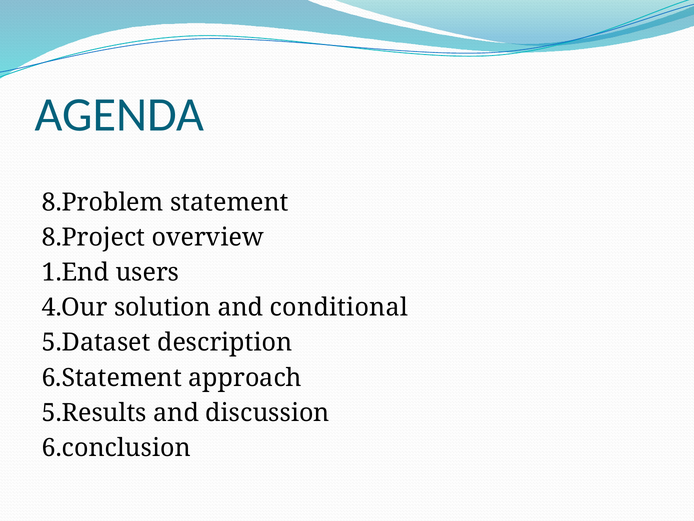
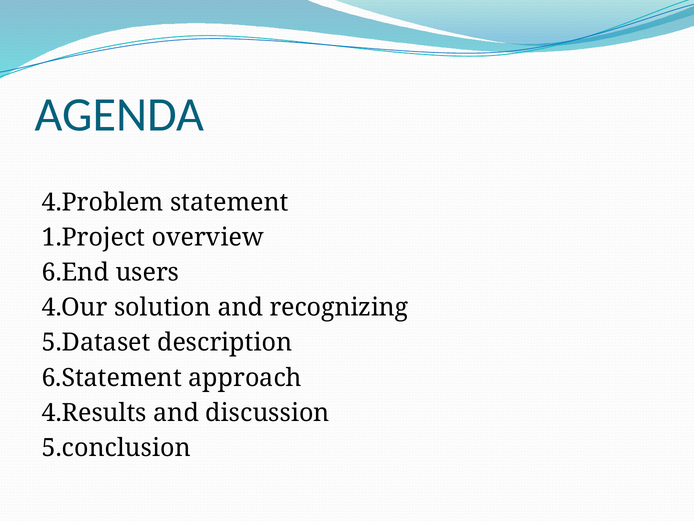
8.Problem: 8.Problem -> 4.Problem (103, 202)
8.Project: 8.Project -> 1.Project (93, 237)
1.End: 1.End -> 6.End (75, 272)
conditional: conditional -> recognizing (339, 307)
5.Results: 5.Results -> 4.Results (94, 412)
6.conclusion: 6.conclusion -> 5.conclusion (116, 448)
